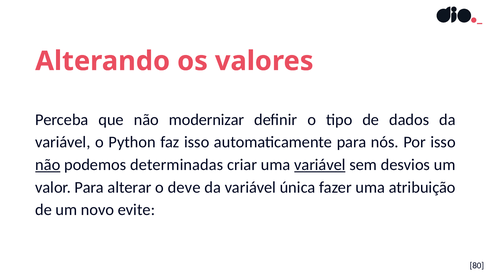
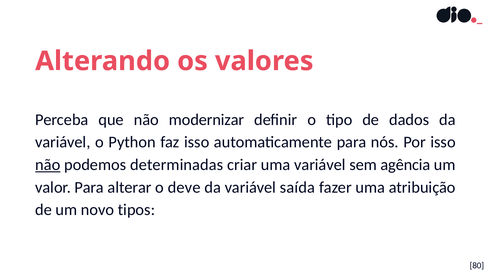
variável underline: present -> none (320, 165)
desvios: desvios -> agência (405, 165)
única: única -> saída (297, 187)
evite: evite -> tipos (136, 210)
